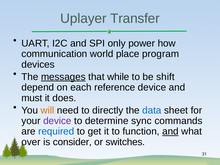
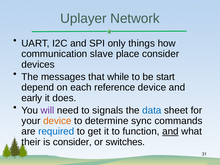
Transfer: Transfer -> Network (135, 18)
power: power -> things (142, 43)
world: world -> slave (102, 54)
place program: program -> consider (161, 54)
messages underline: present -> none (63, 77)
shift: shift -> start (166, 77)
must: must -> early (32, 98)
will colour: orange -> purple (47, 110)
directly: directly -> signals (108, 110)
device colour: purple -> orange (57, 121)
over: over -> their (31, 142)
